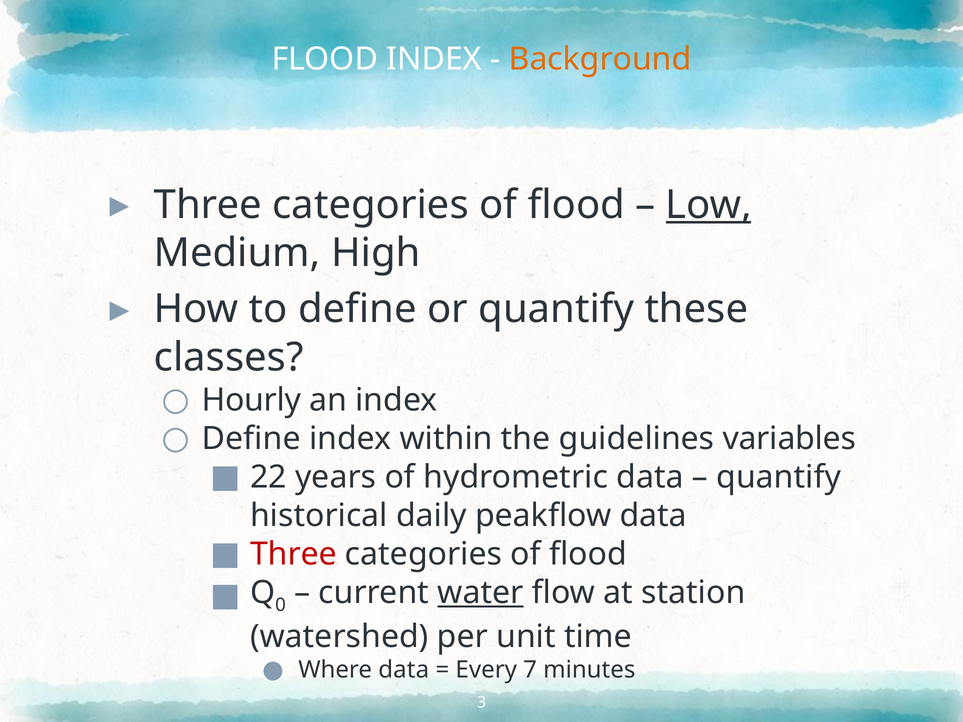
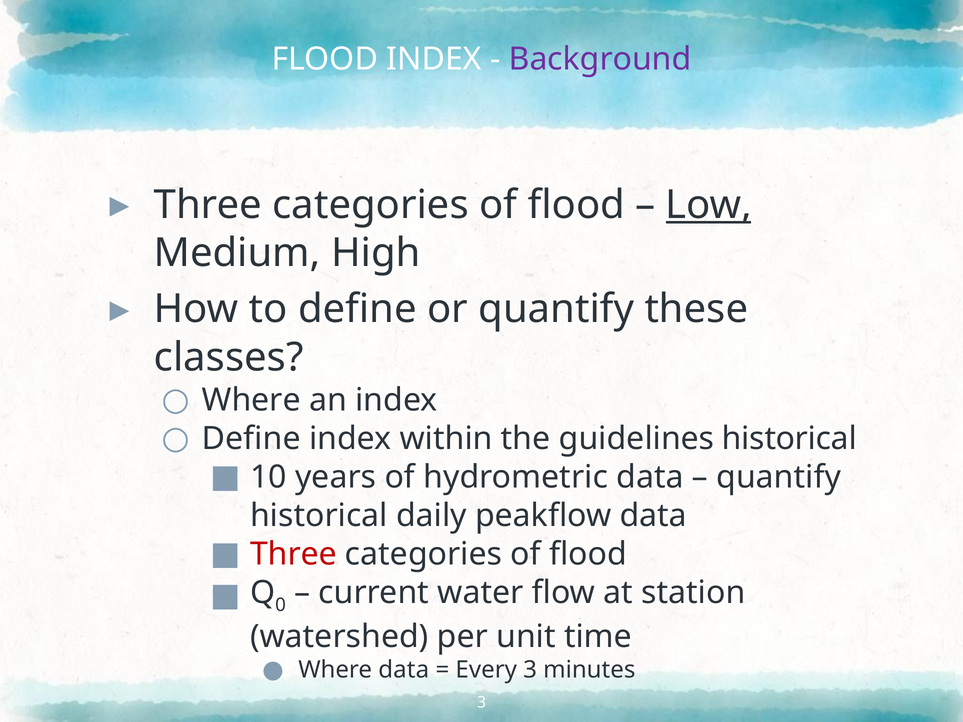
Background colour: orange -> purple (600, 59)
Hourly: Hourly -> Where (251, 400)
guidelines variables: variables -> historical (789, 439)
22: 22 -> 10 (268, 477)
water underline: present -> none (480, 593)
Every 7: 7 -> 3 (530, 670)
